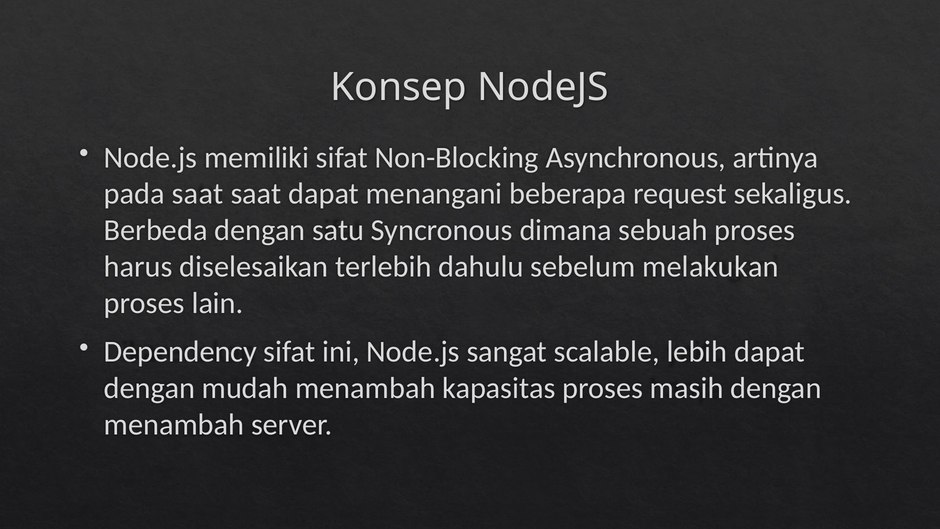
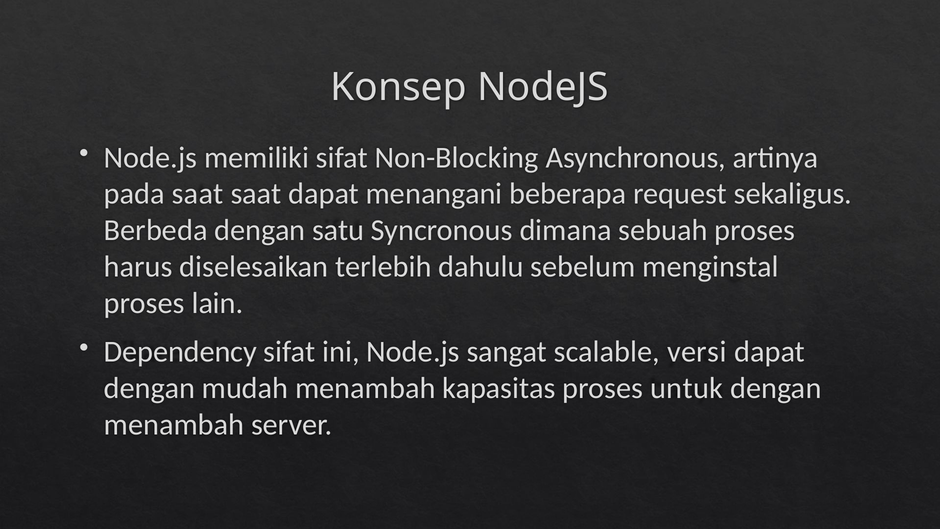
melakukan: melakukan -> menginstal (711, 267)
lebih: lebih -> versi (697, 352)
masih: masih -> untuk (687, 388)
